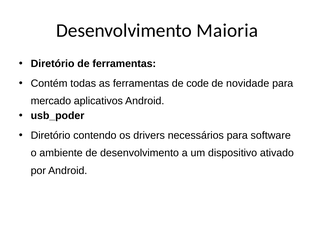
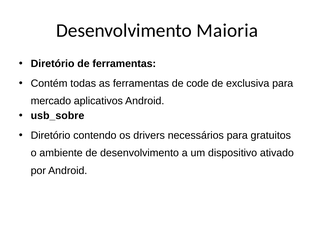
novidade: novidade -> exclusiva (248, 83)
usb_poder: usb_poder -> usb_sobre (57, 116)
software: software -> gratuitos (271, 136)
